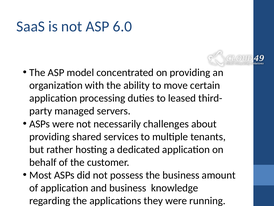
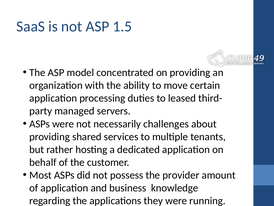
6.0: 6.0 -> 1.5 (122, 26)
the business: business -> provider (181, 175)
